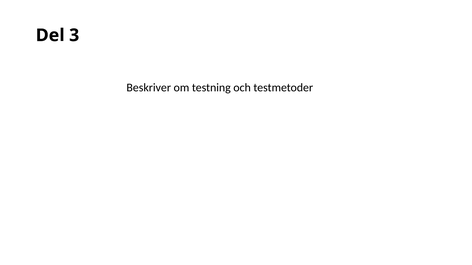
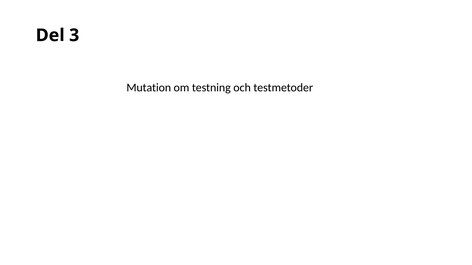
Beskriver: Beskriver -> Mutation (149, 88)
